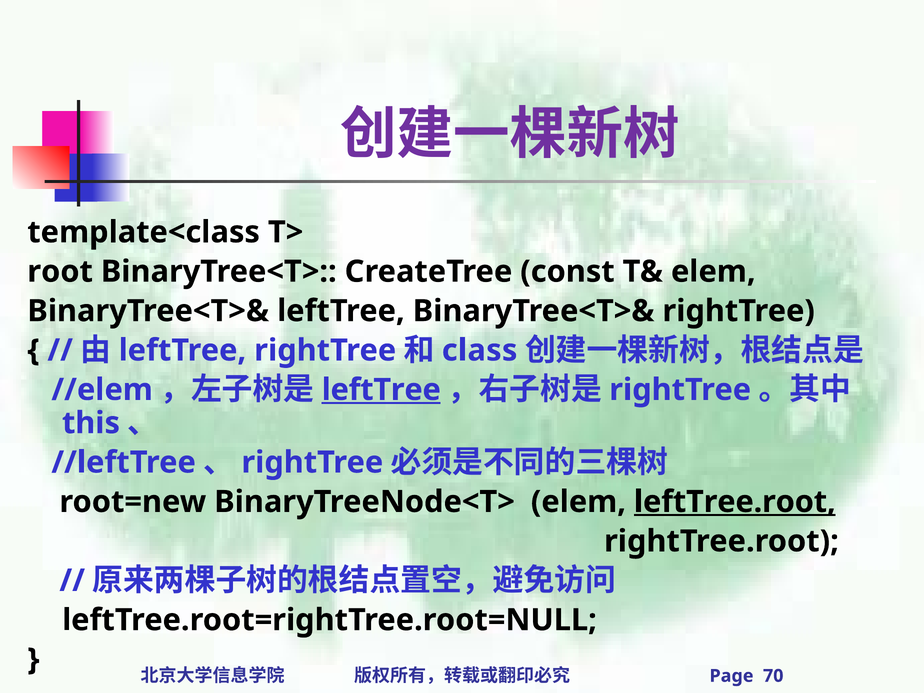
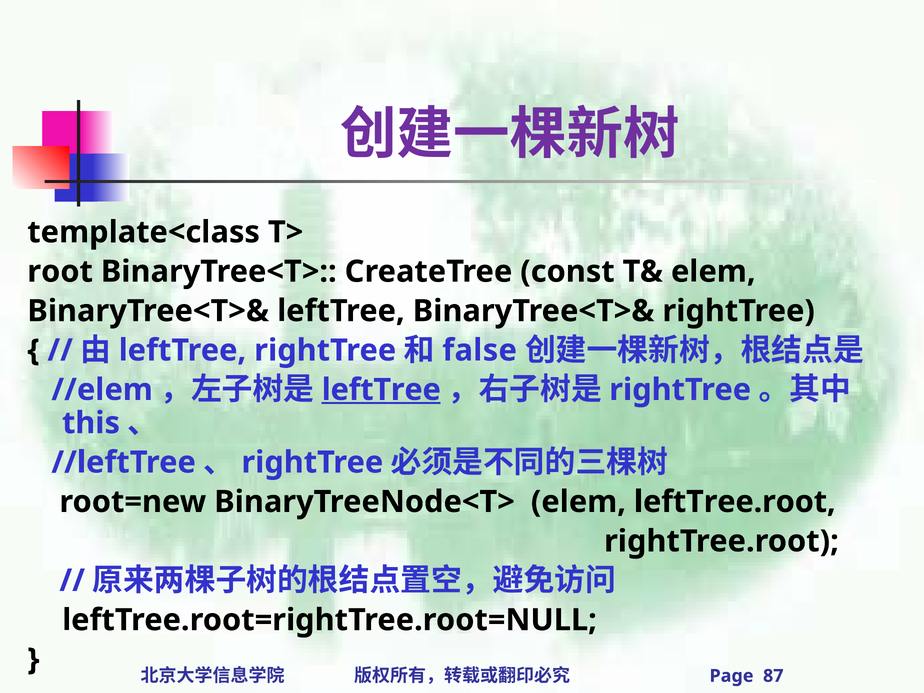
class: class -> false (480, 350)
leftTree.root underline: present -> none (735, 502)
70: 70 -> 87 (773, 676)
